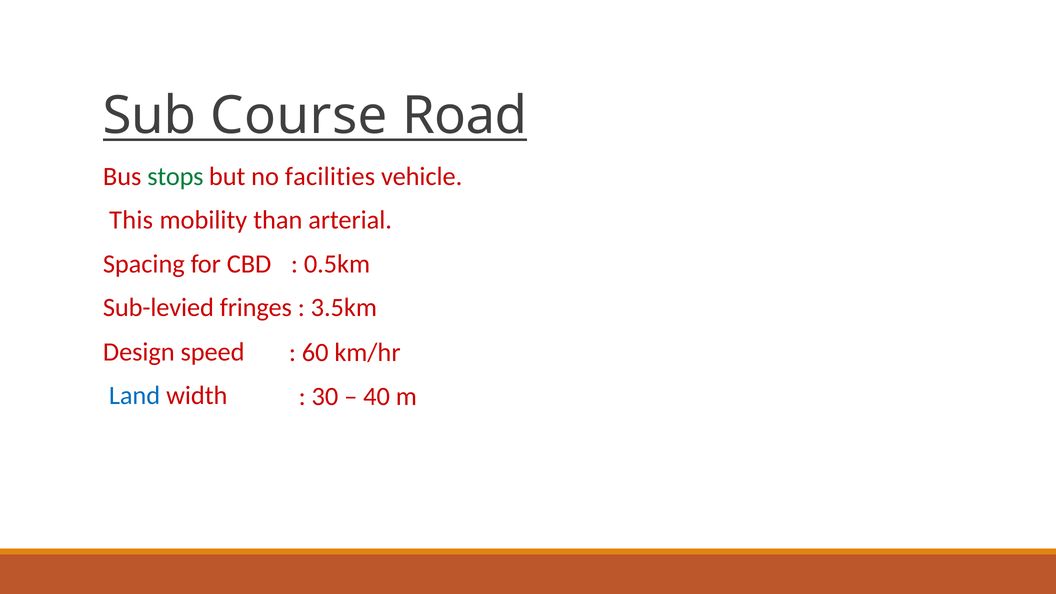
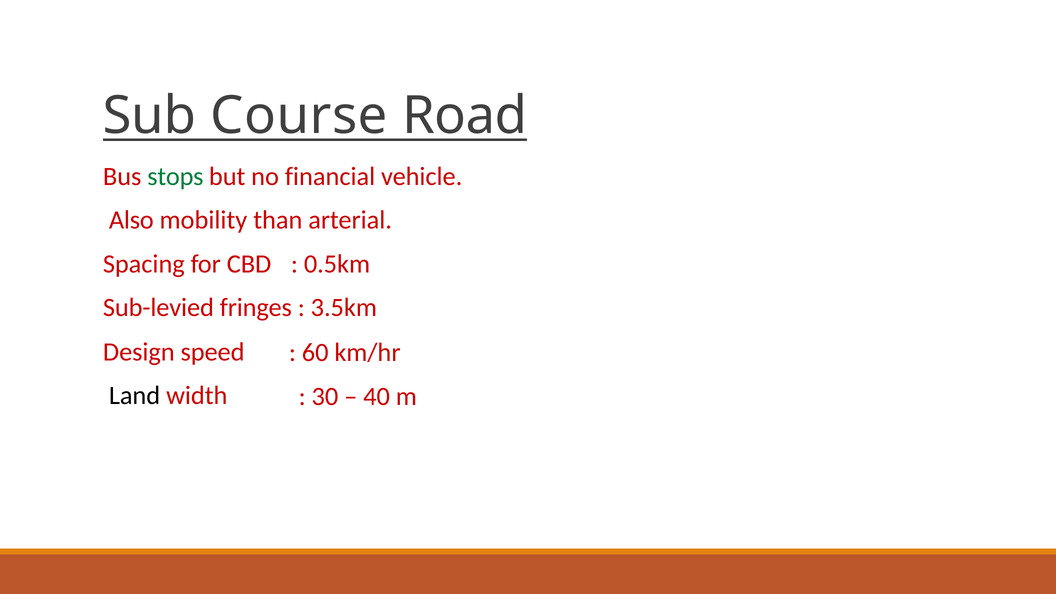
facilities: facilities -> financial (330, 176)
This: This -> Also (131, 220)
Land colour: blue -> black (135, 396)
